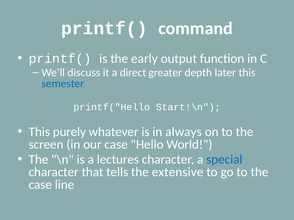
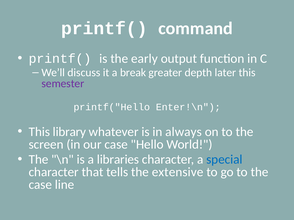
direct: direct -> break (133, 73)
semester colour: blue -> purple (63, 84)
Start!\n: Start!\n -> Enter!\n (188, 107)
purely: purely -> library (69, 132)
lectures: lectures -> libraries (118, 160)
